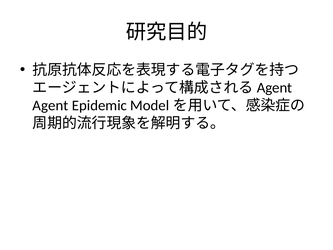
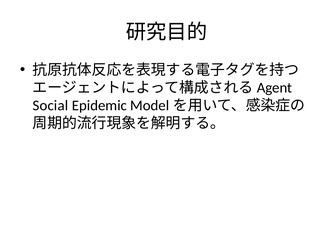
Agent: Agent -> Social (50, 105)
